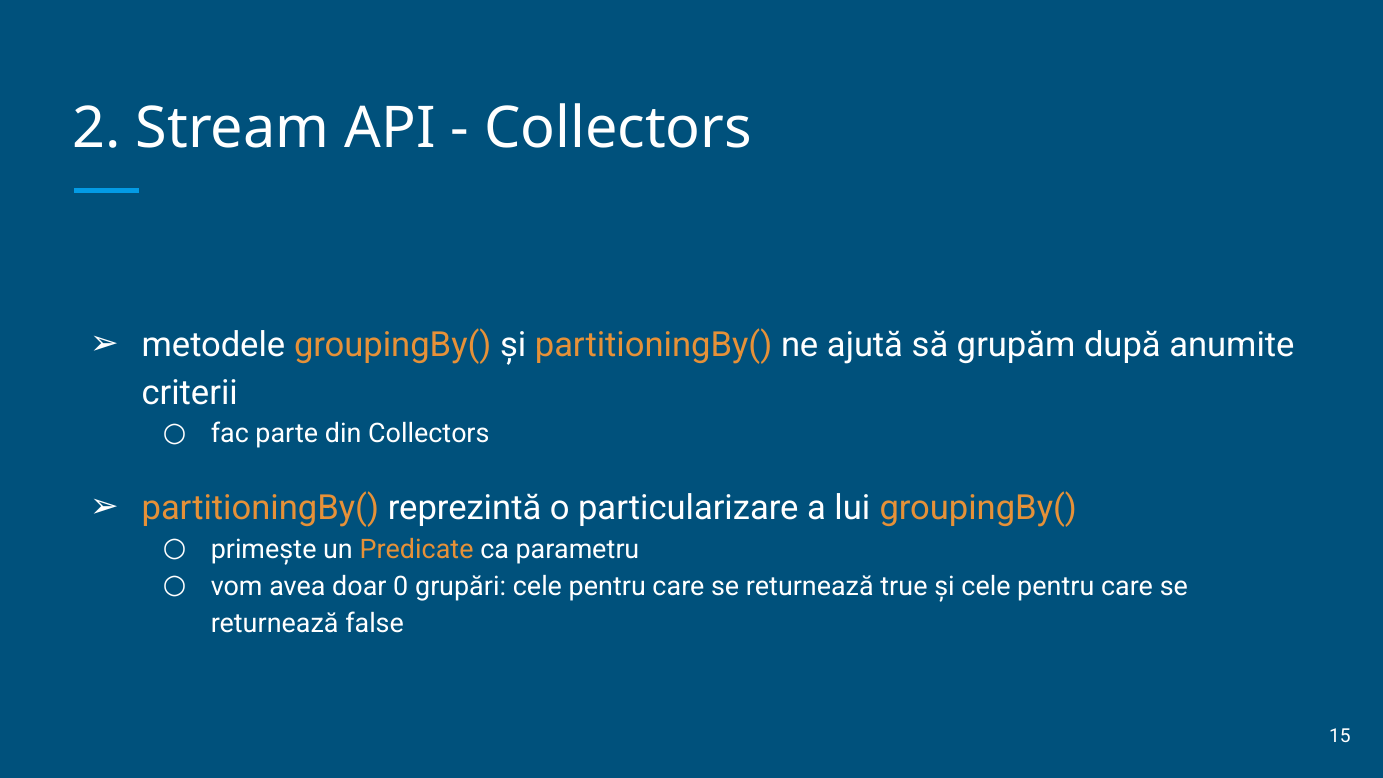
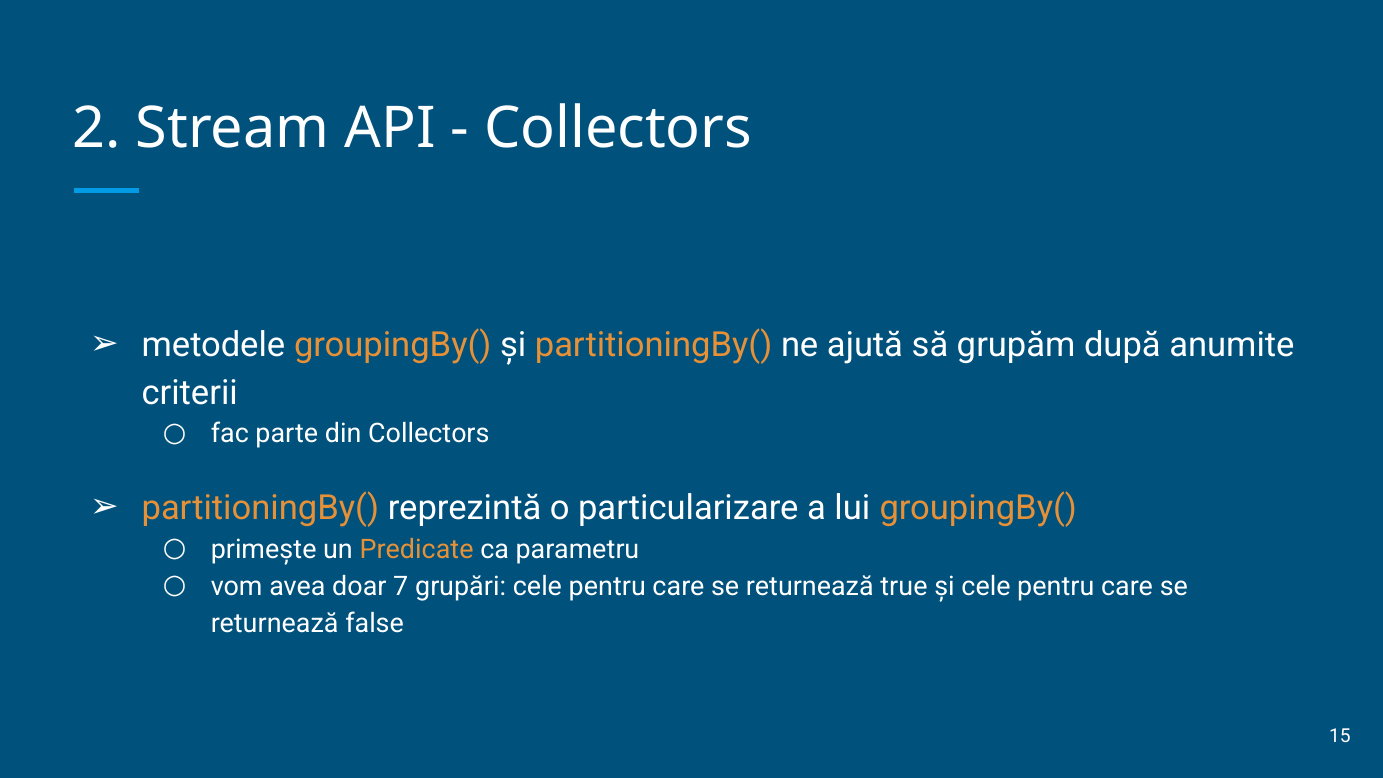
0: 0 -> 7 (401, 586)
